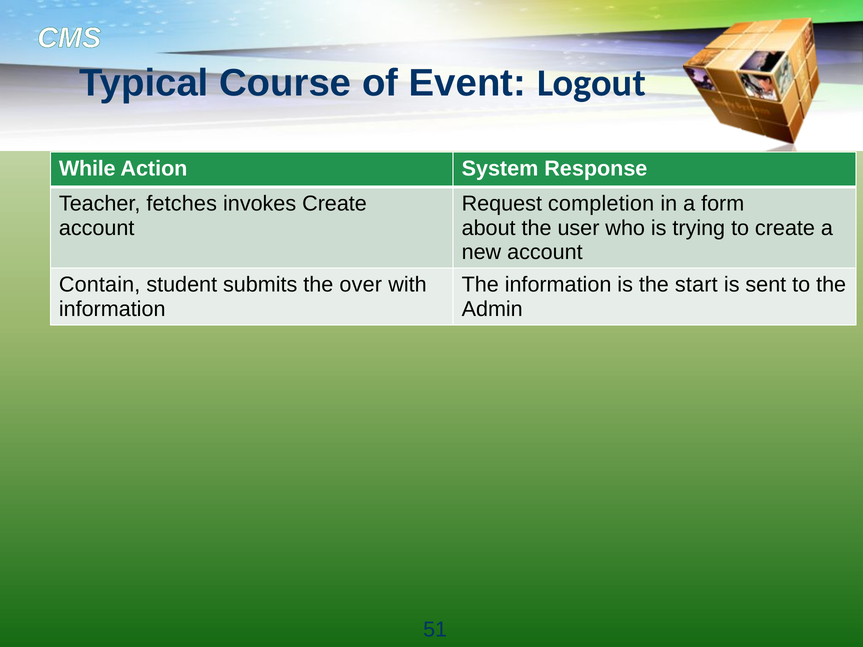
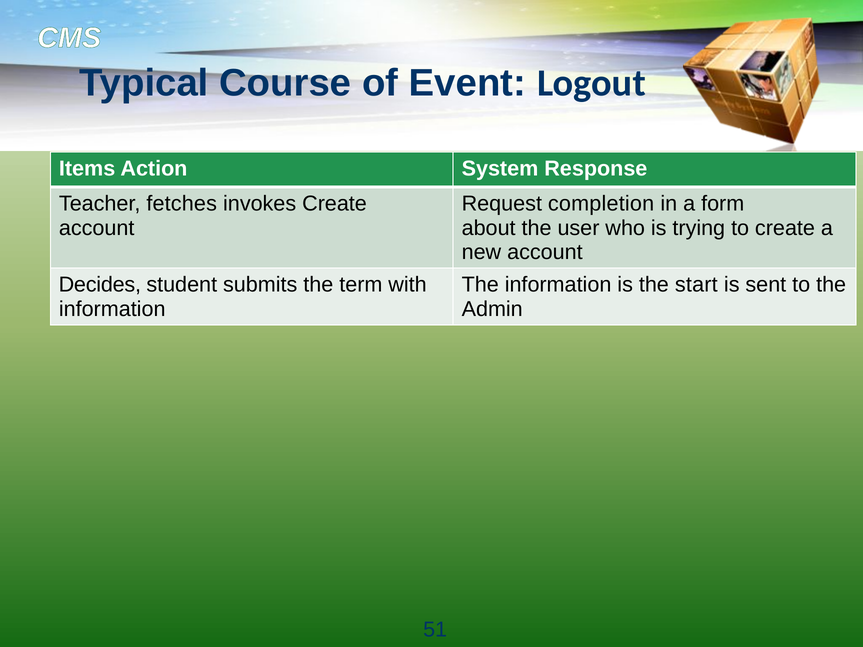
While: While -> Items (87, 169)
Contain: Contain -> Decides (100, 285)
over: over -> term (361, 285)
